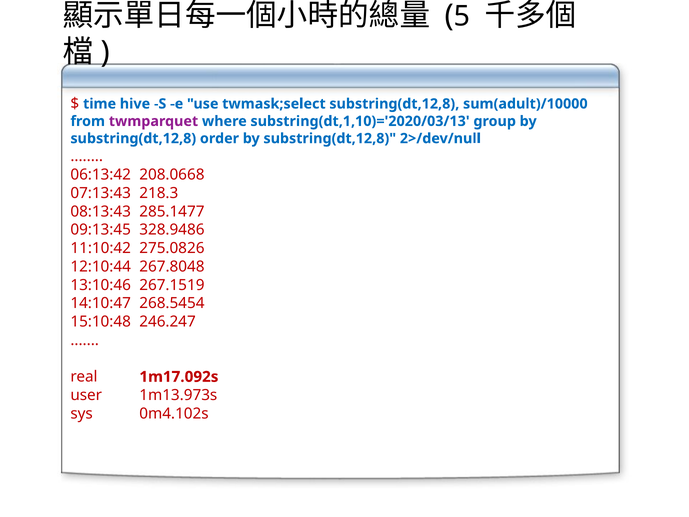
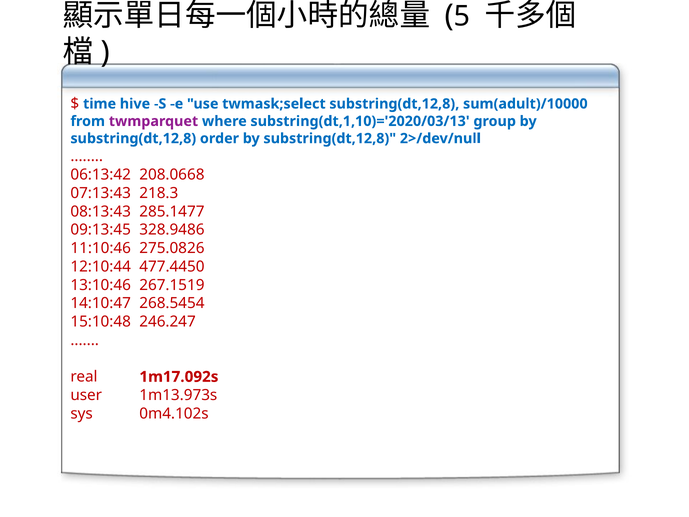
11:10:42: 11:10:42 -> 11:10:46 (101, 248)
267.8048: 267.8048 -> 477.4450 (172, 266)
